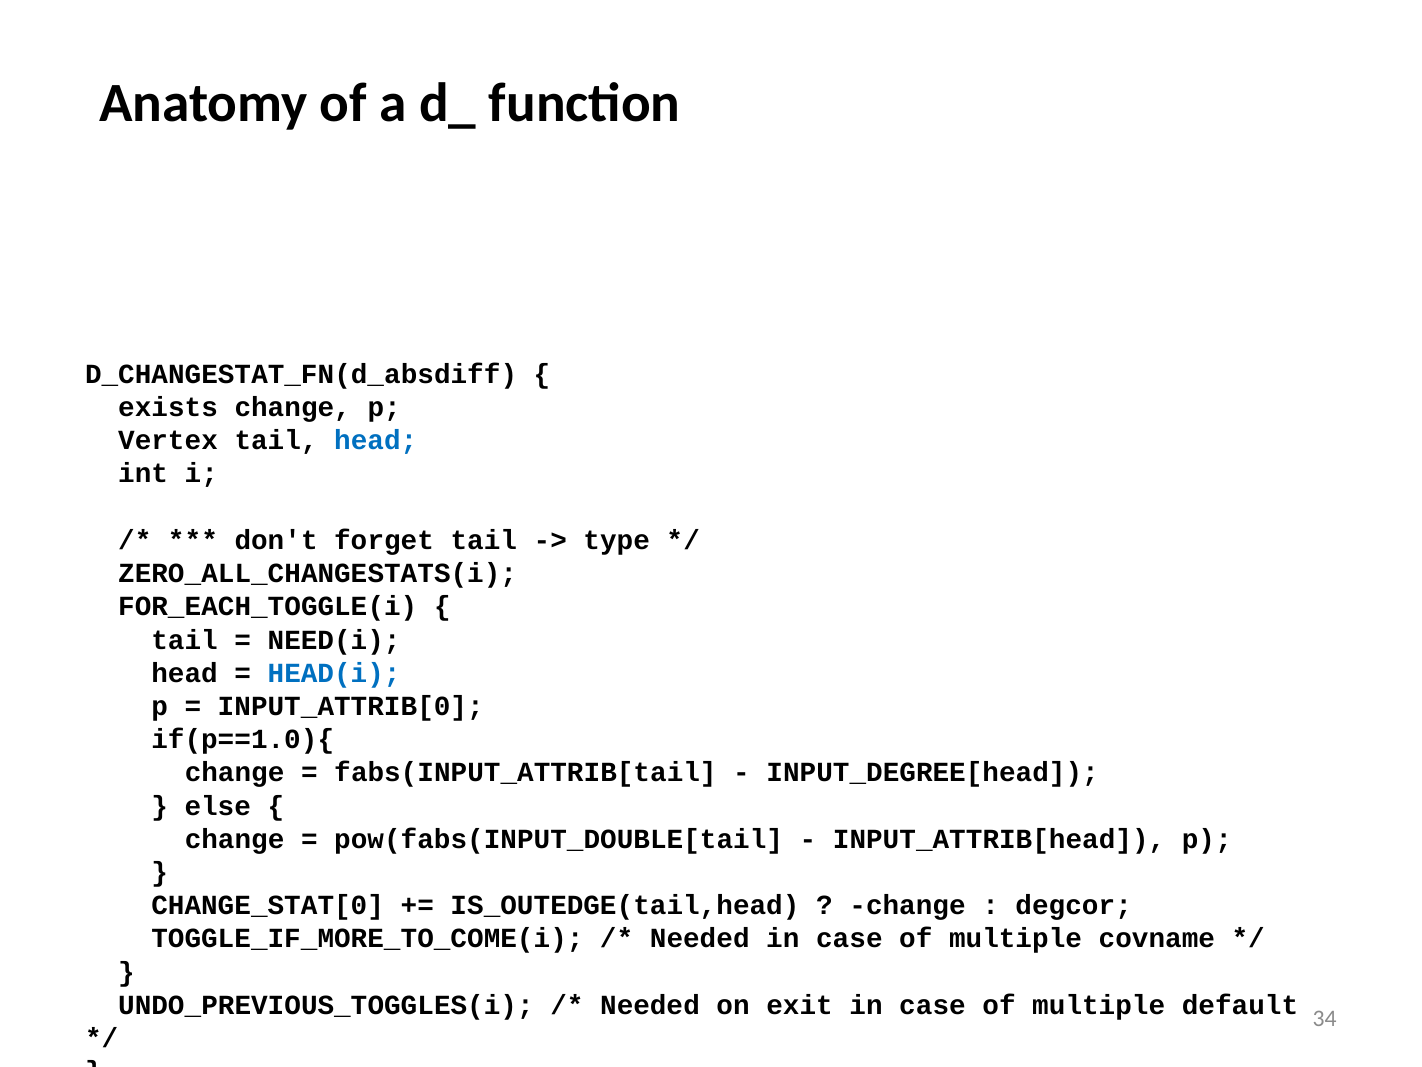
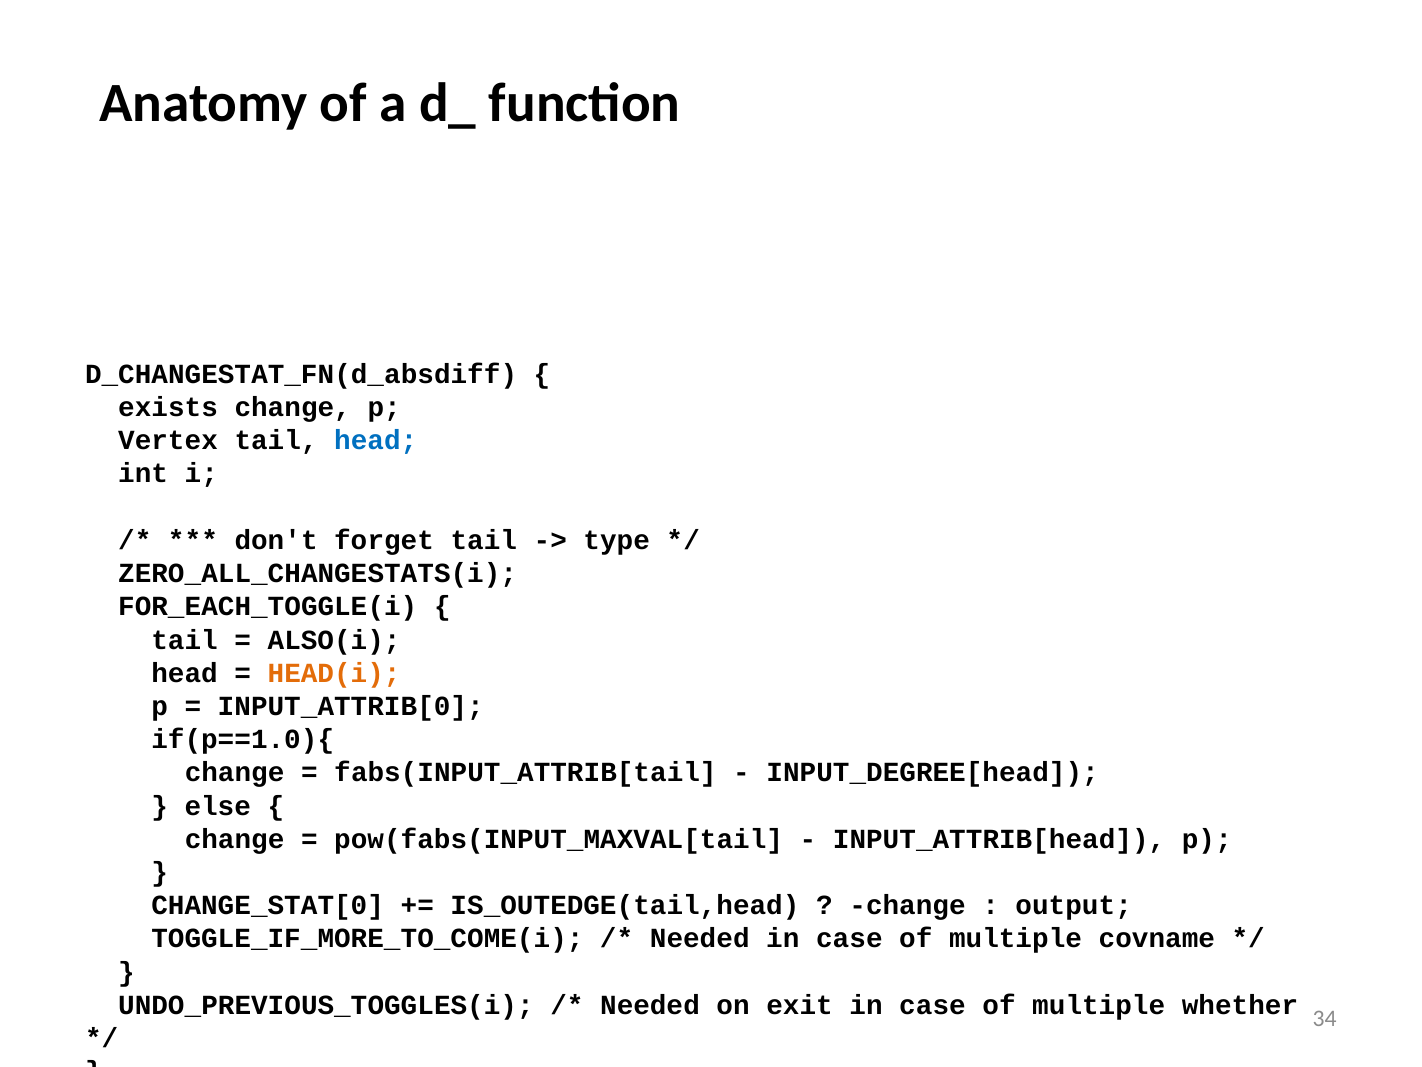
NEED(i: NEED(i -> ALSO(i (334, 640)
HEAD(i colour: blue -> orange (334, 673)
pow(fabs(INPUT_DOUBLE[tail: pow(fabs(INPUT_DOUBLE[tail -> pow(fabs(INPUT_MAXVAL[tail (559, 839)
degcor: degcor -> output (1074, 905)
default: default -> whether (1240, 1005)
